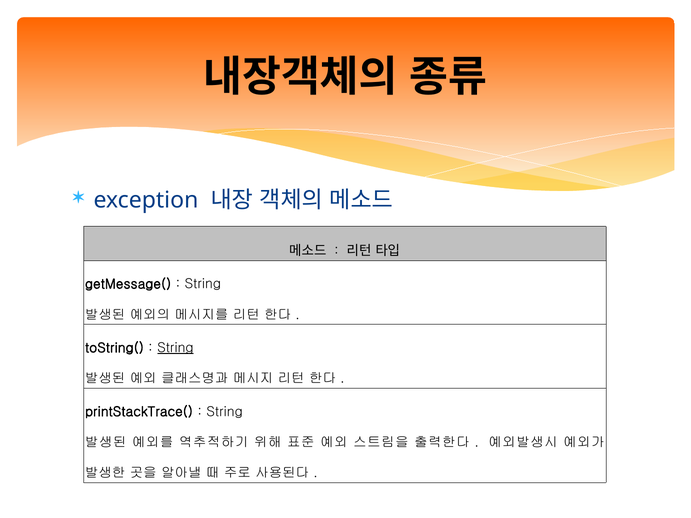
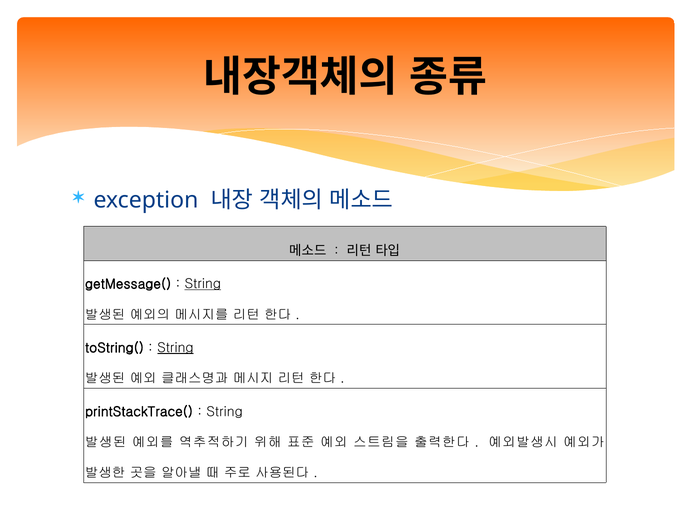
String underline: none -> present (203, 284)
